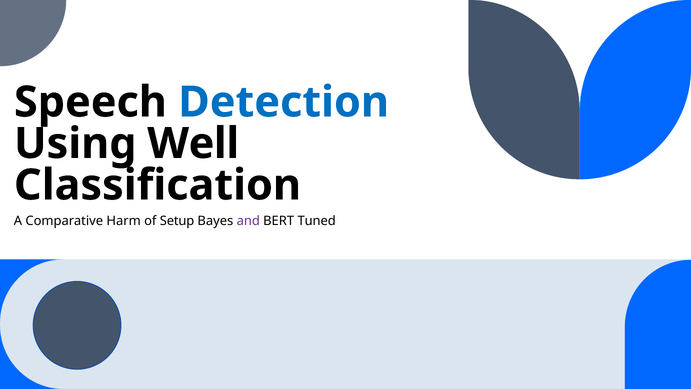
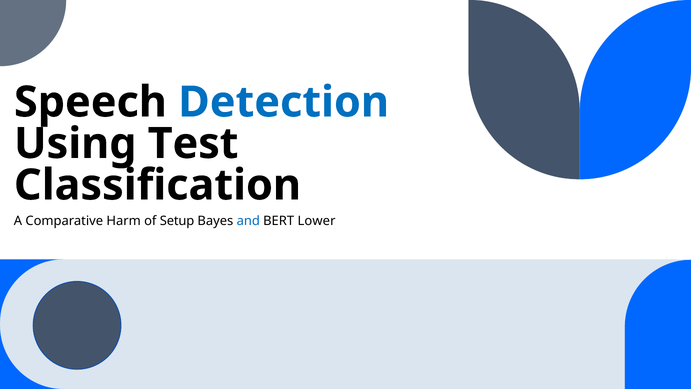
Well: Well -> Test (193, 144)
and colour: purple -> blue (248, 221)
Tuned: Tuned -> Lower (317, 221)
